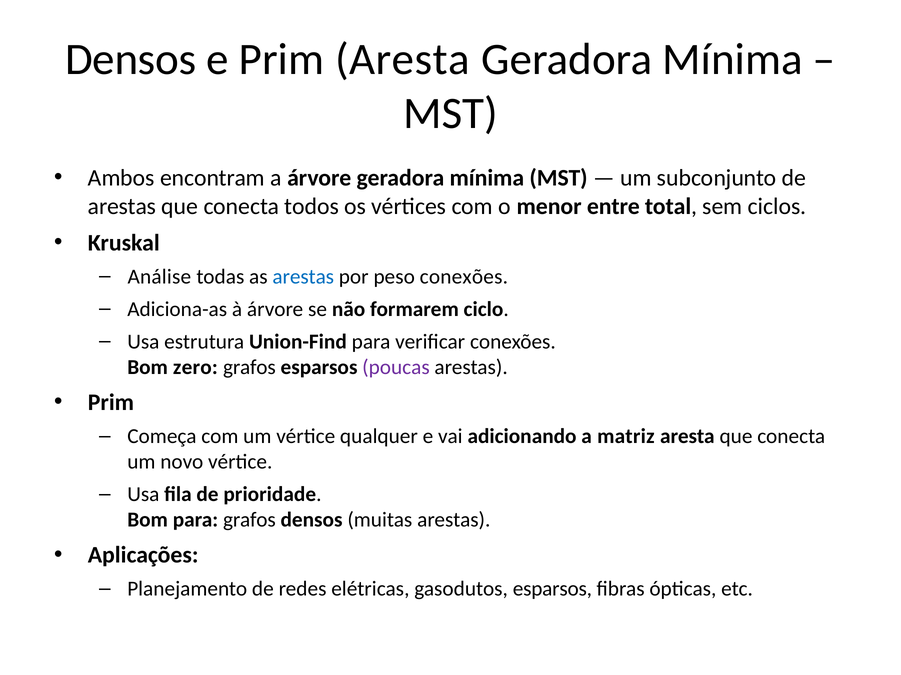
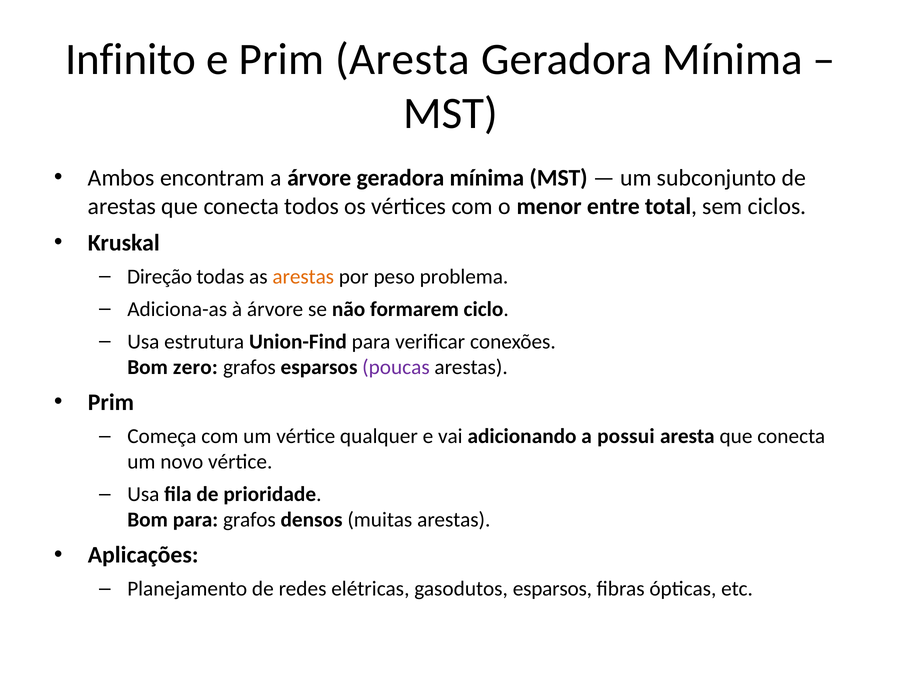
Densos: Densos -> Infinito (131, 59)
Análise: Análise -> Direção (160, 277)
arestas colour: blue -> orange (303, 277)
peso conexões: conexões -> problema (464, 277)
matriz: matriz -> possui (626, 437)
